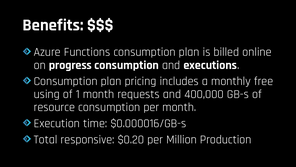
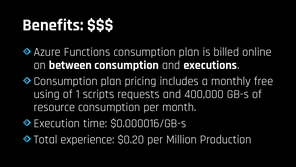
progress: progress -> between (70, 65)
1 month: month -> scripts (99, 94)
responsive: responsive -> experience (88, 139)
